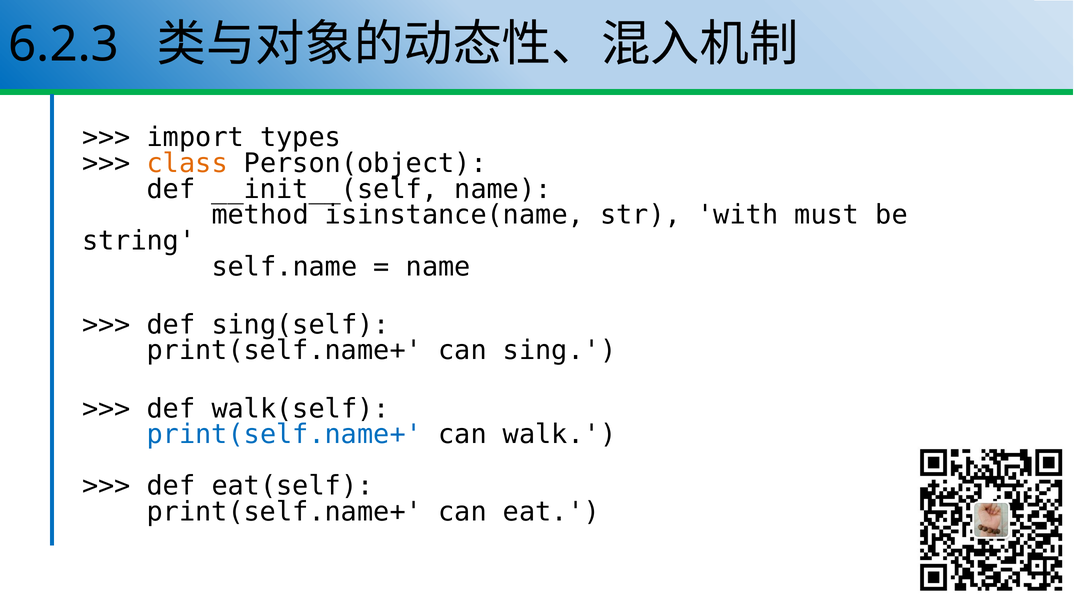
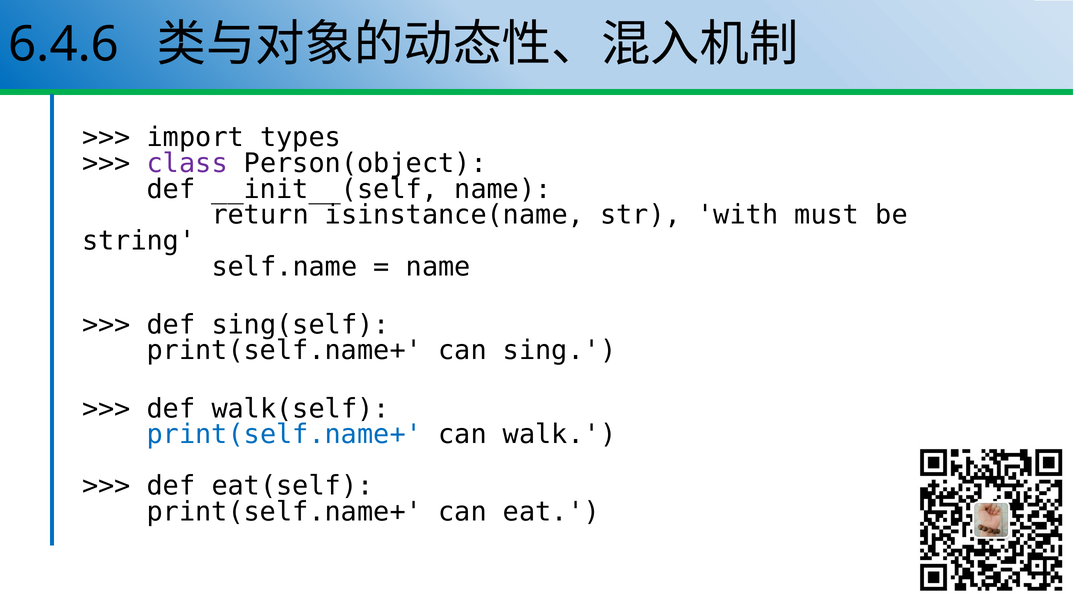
6.2.3: 6.2.3 -> 6.4.6 (64, 44)
class colour: orange -> purple (187, 163)
method: method -> return (260, 215)
